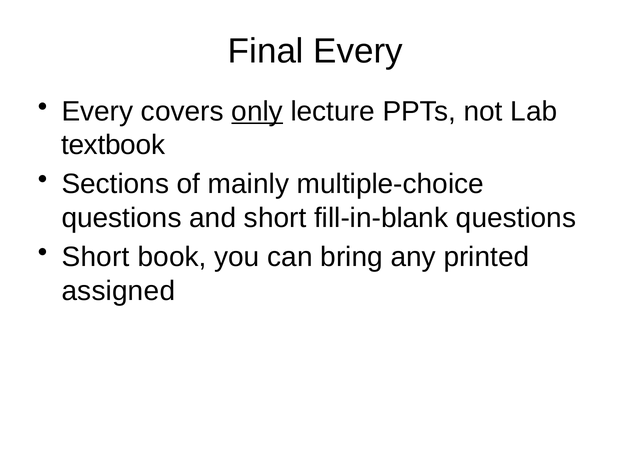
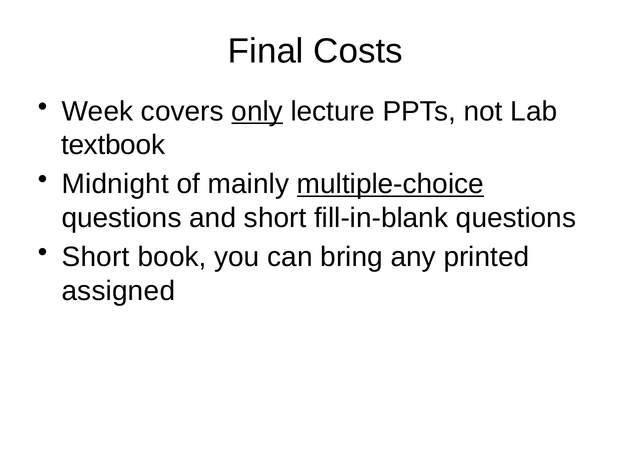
Final Every: Every -> Costs (358, 51)
Every: Every -> Week (97, 111)
Sections: Sections -> Midnight (115, 184)
multiple-choice underline: none -> present (390, 184)
